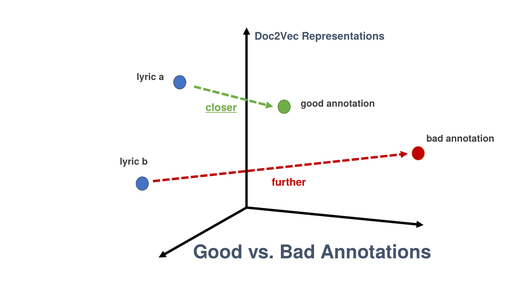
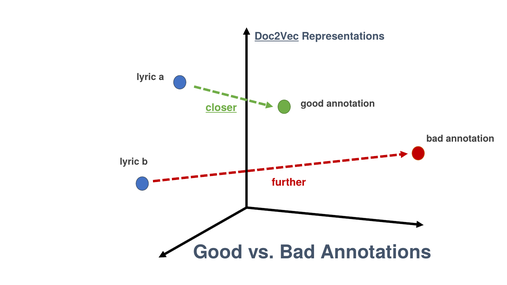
Doc2Vec underline: none -> present (277, 36)
